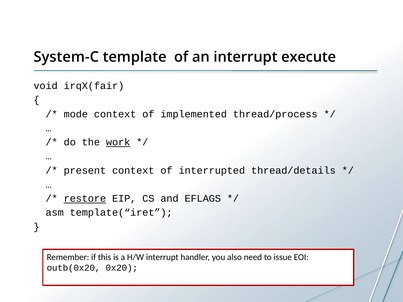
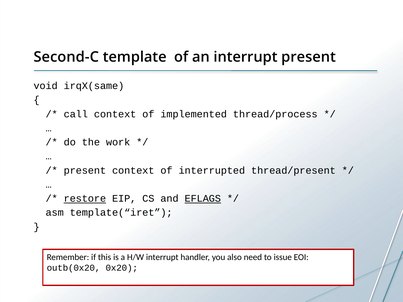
System-C: System-C -> Second-C (66, 57)
interrupt execute: execute -> present (309, 57)
irqX(fair: irqX(fair -> irqX(same (94, 86)
mode: mode -> call (76, 114)
work underline: present -> none (118, 142)
thread/details: thread/details -> thread/present (293, 171)
EFLAGS underline: none -> present (203, 199)
